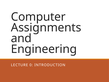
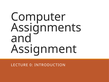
Engineering: Engineering -> Assignment (44, 49)
